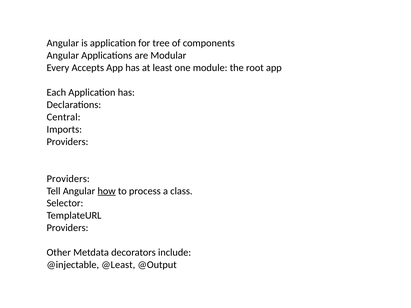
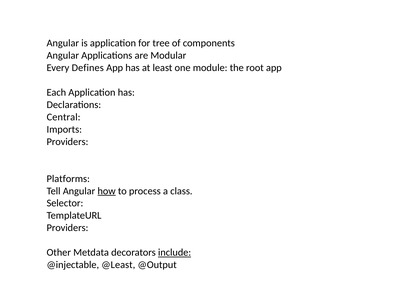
Accepts: Accepts -> Defines (88, 68)
Providers: Providers -> Platforms (68, 179)
include underline: none -> present (175, 253)
